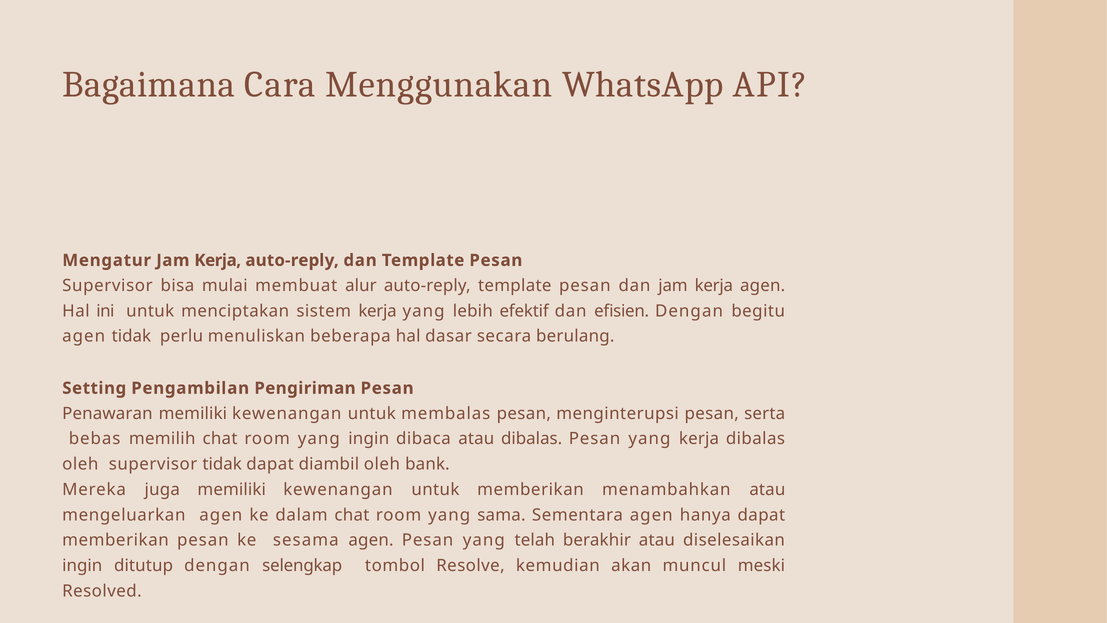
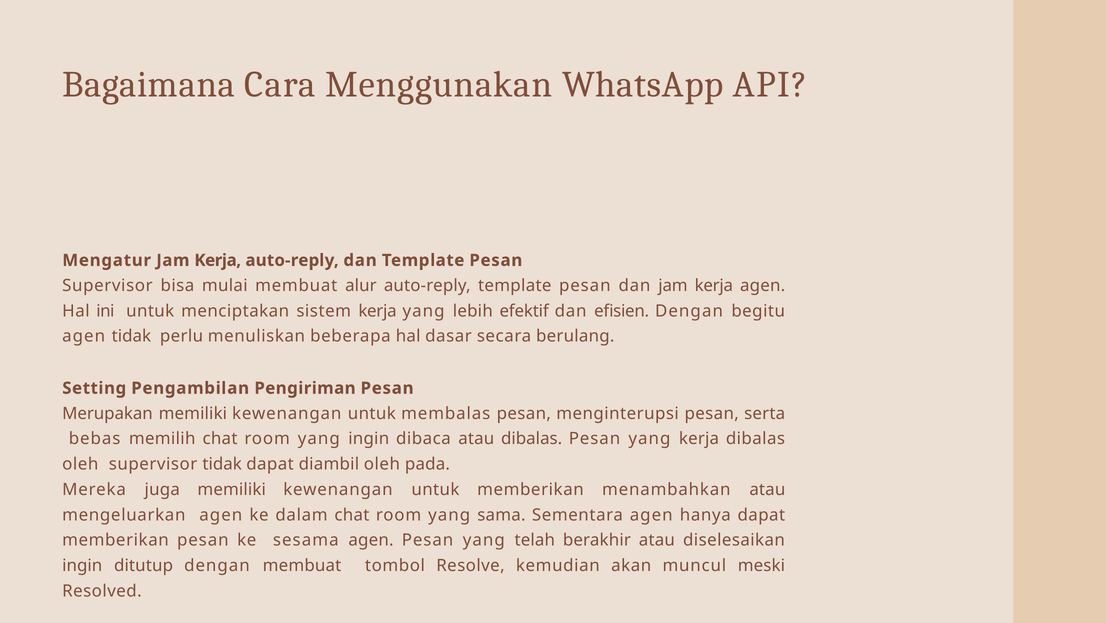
Penawaran: Penawaran -> Merupakan (108, 413)
bank: bank -> pada (427, 464)
dengan selengkap: selengkap -> membuat (302, 565)
